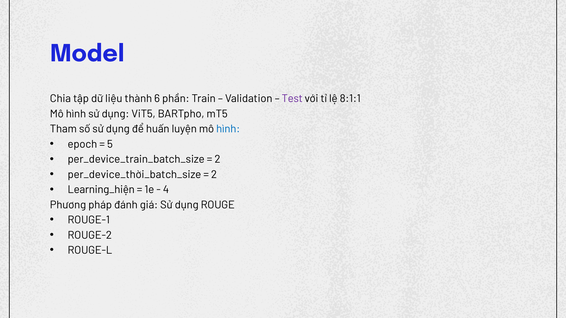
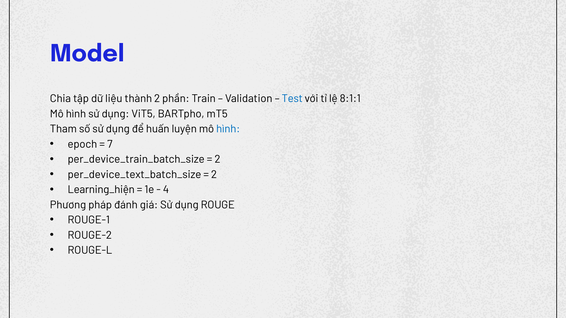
thành 6: 6 -> 2 (157, 99)
Test colour: purple -> blue (292, 99)
5: 5 -> 7 (110, 144)
per_device_thời_batch_size: per_device_thời_batch_size -> per_device_text_batch_size (134, 175)
